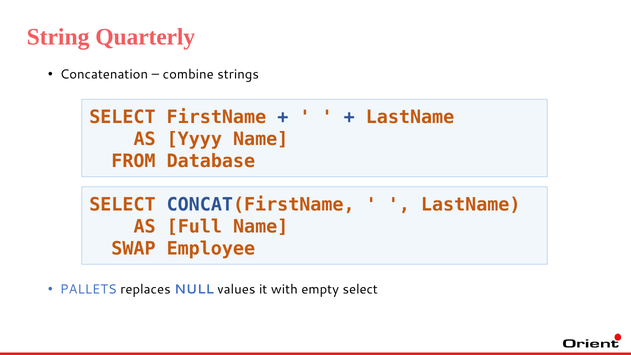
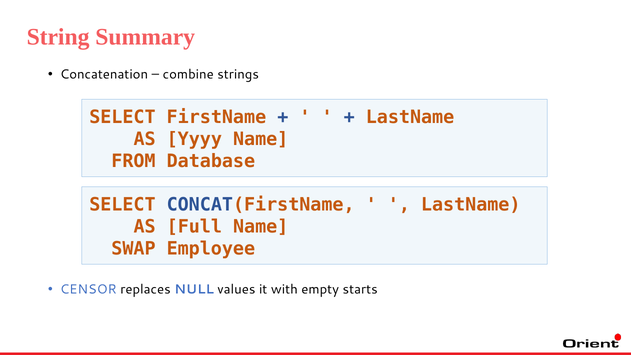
Quarterly: Quarterly -> Summary (145, 37)
PALLETS: PALLETS -> CENSOR (88, 290)
empty select: select -> starts (360, 290)
